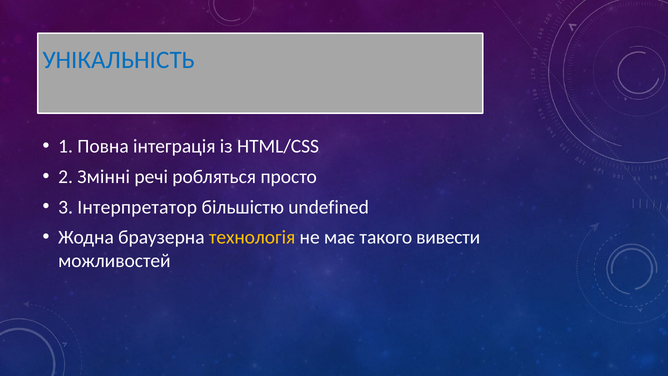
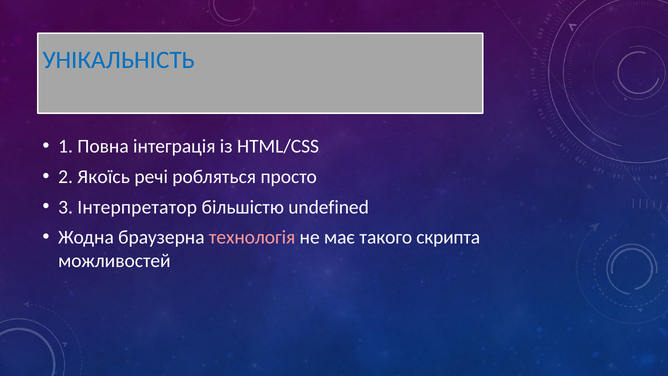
Змінні: Змінні -> Якоїсь (104, 177)
технологія colour: yellow -> pink (252, 237)
вивести: вивести -> скрипта (448, 237)
